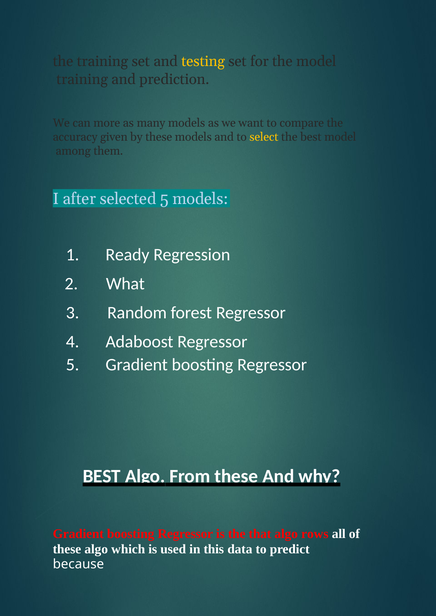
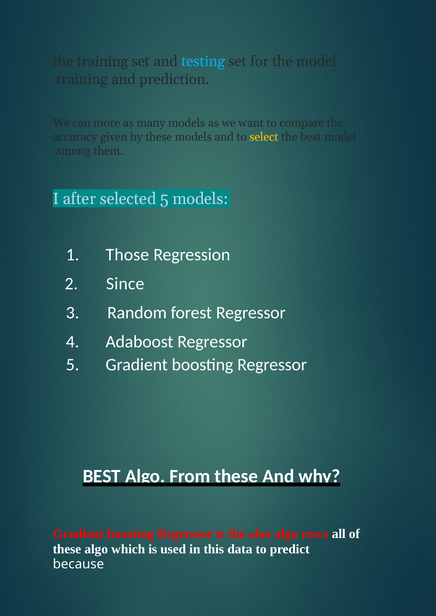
testing colour: yellow -> light blue (203, 61)
Ready: Ready -> Those (127, 255)
What: What -> Since (125, 284)
that: that -> also (260, 535)
